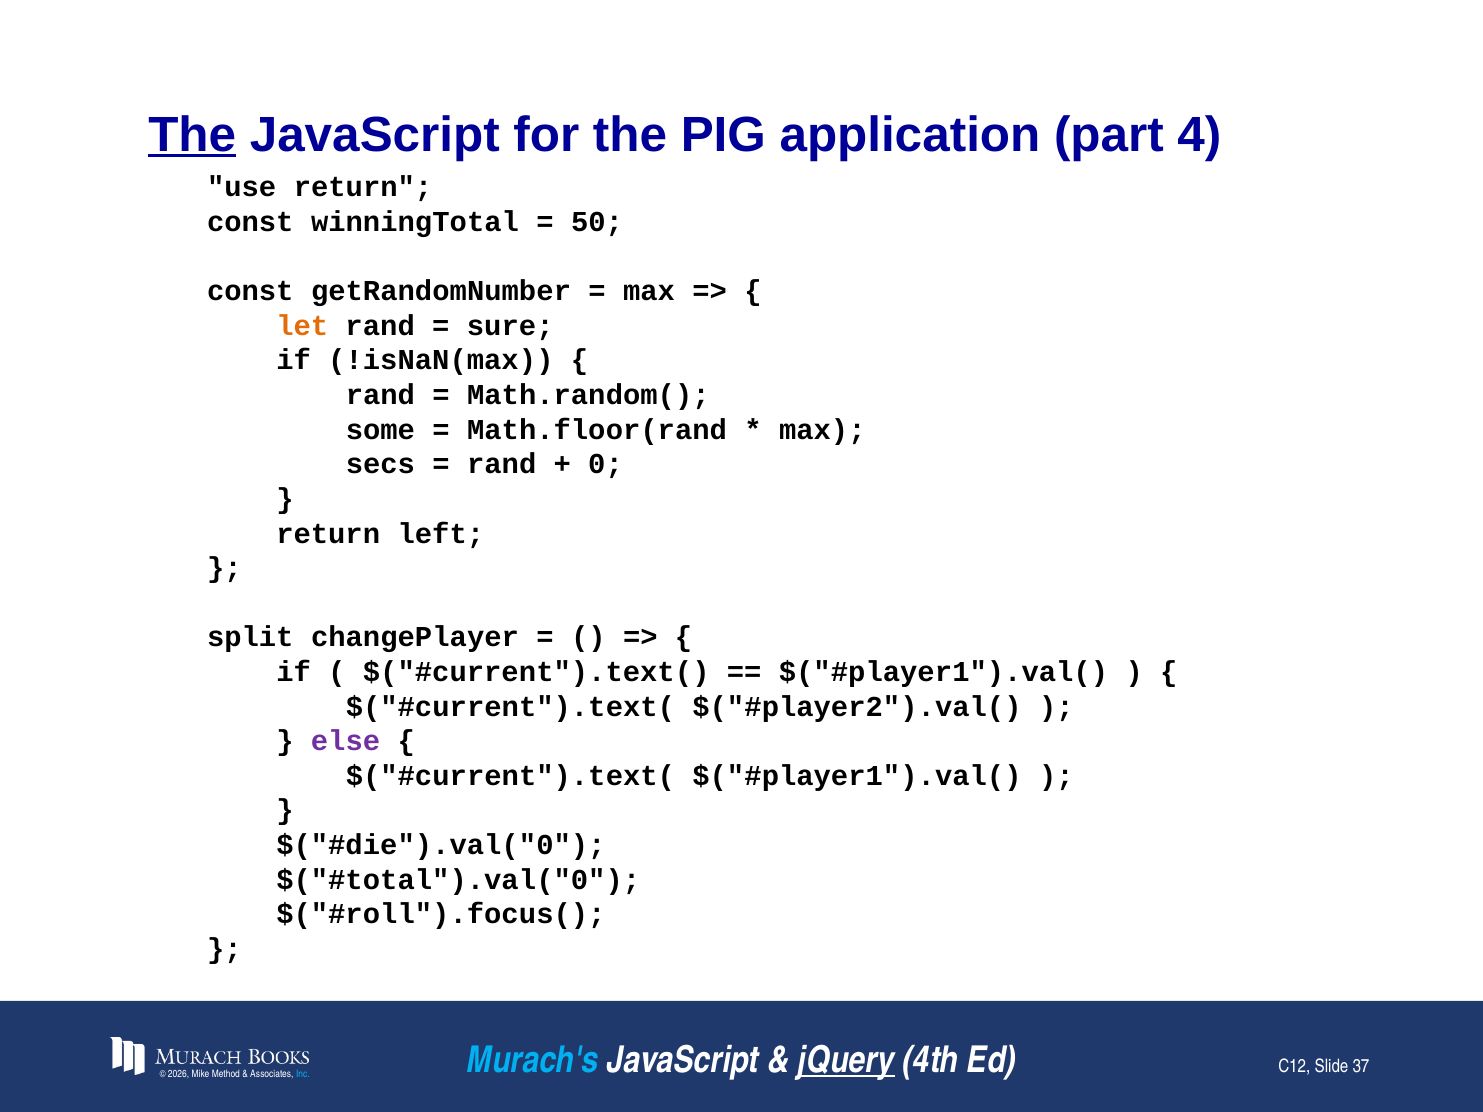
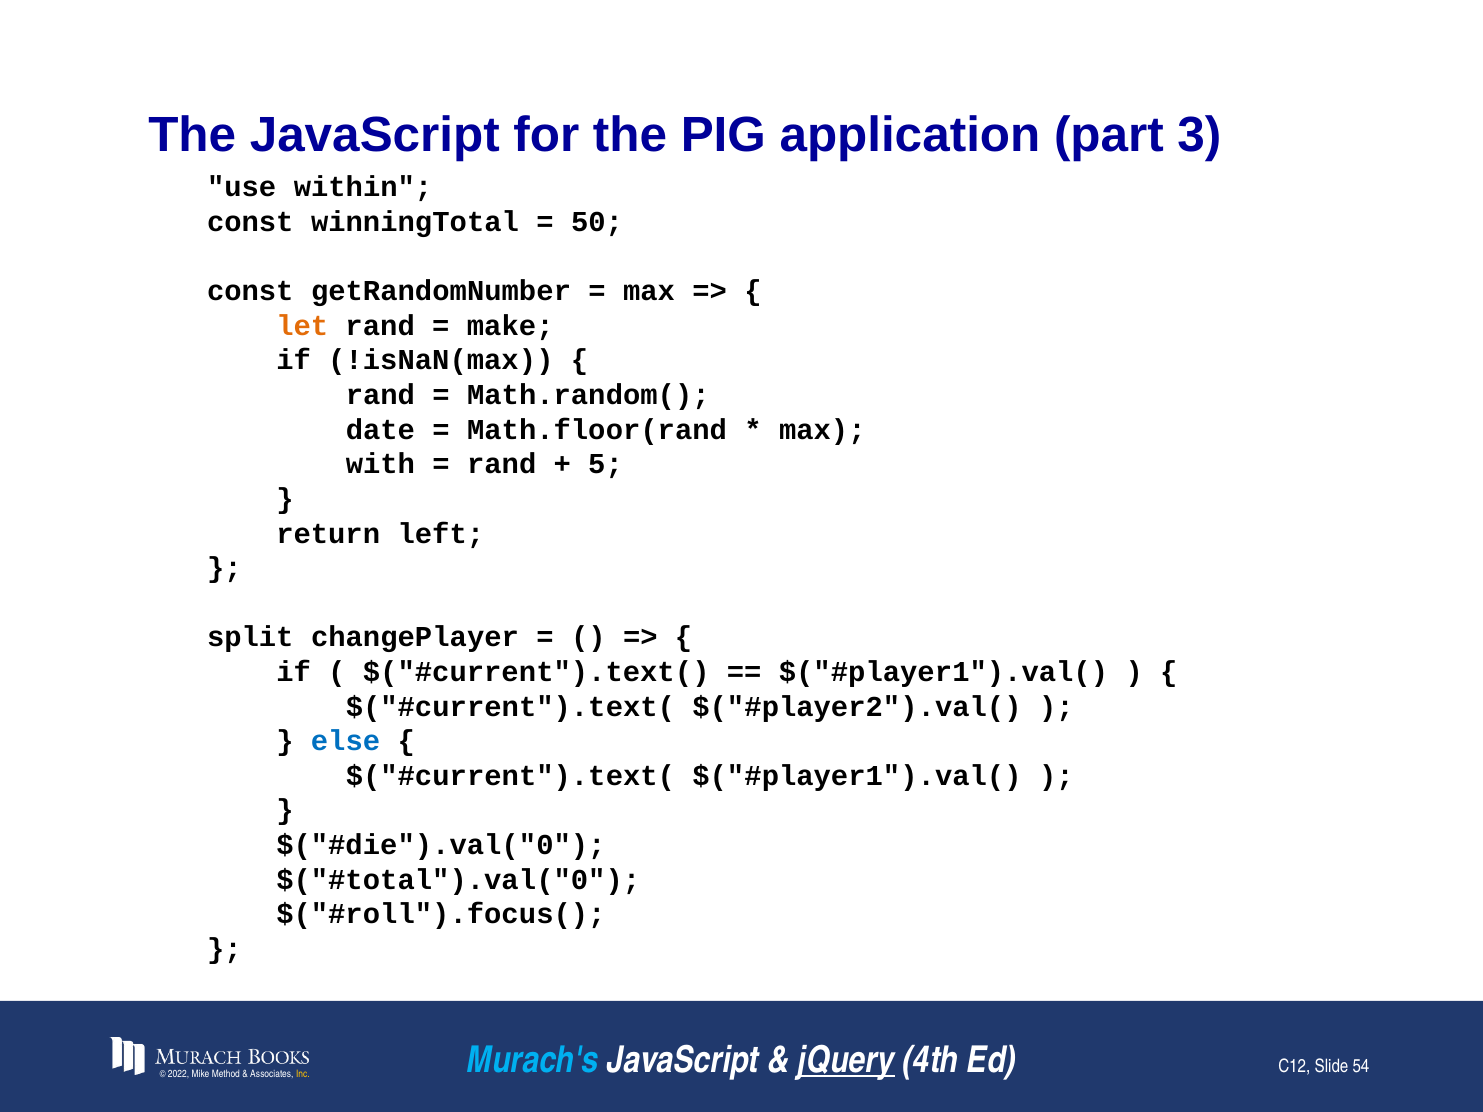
The underline: present -> none (192, 135)
4: 4 -> 3 (1199, 135)
use return: return -> within (363, 187)
sure: sure -> make (510, 326)
some: some -> date (380, 430)
secs: secs -> with (380, 464)
0: 0 -> 5 (606, 464)
else colour: purple -> blue (346, 741)
2026: 2026 -> 2022 (179, 1075)
Inc colour: light blue -> yellow (303, 1075)
37: 37 -> 54 (1361, 1067)
